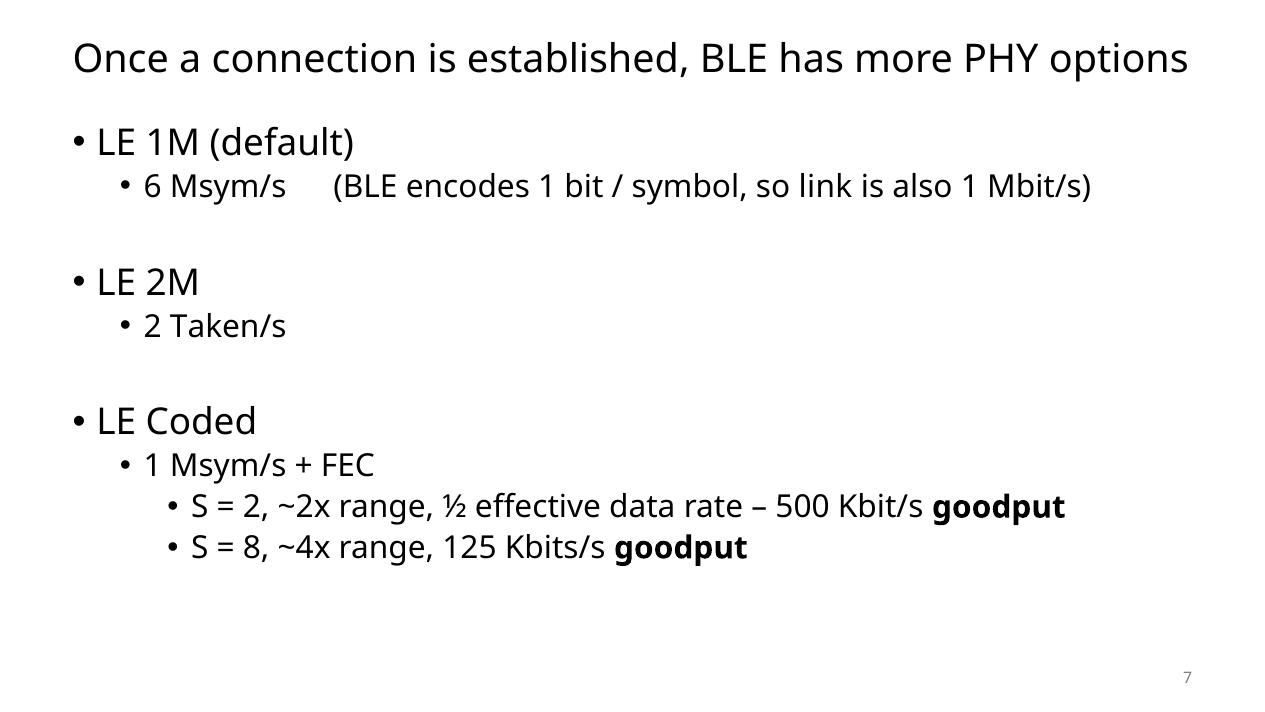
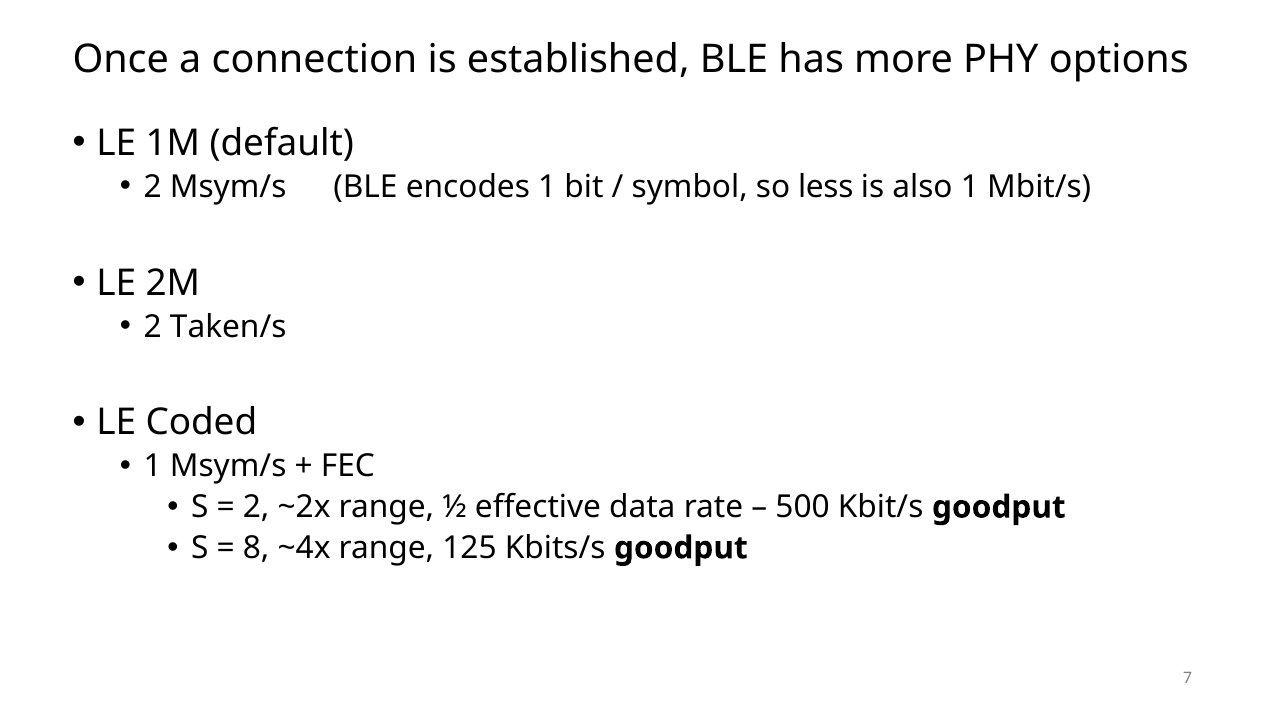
6: 6 -> 2 (153, 187)
link: link -> less (826, 187)
